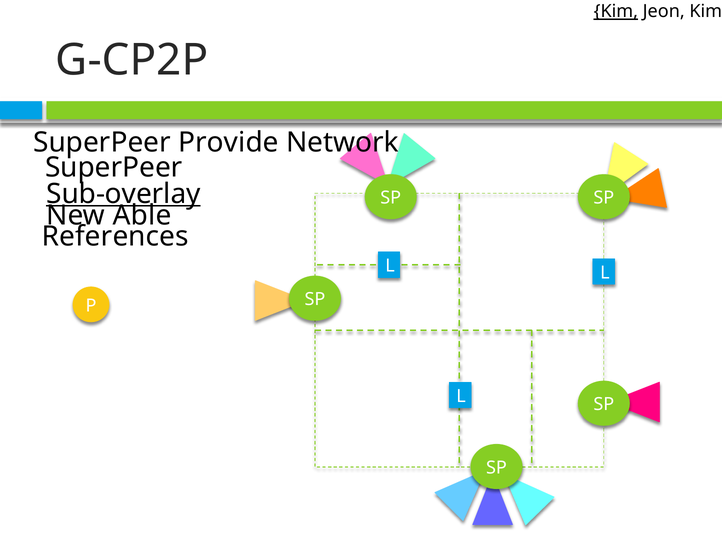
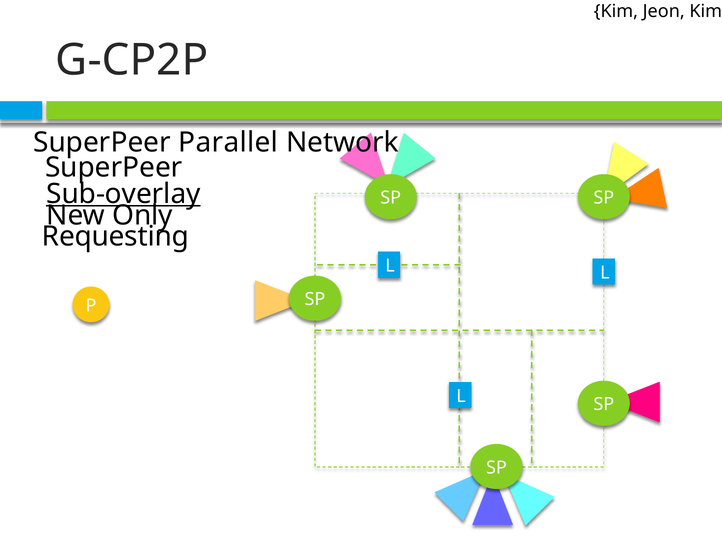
Kim underline: present -> none (616, 11)
Provide: Provide -> Parallel (228, 143)
Able: Able -> Only (142, 215)
References: References -> Requesting (115, 236)
